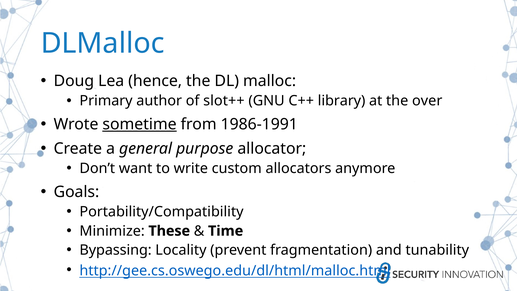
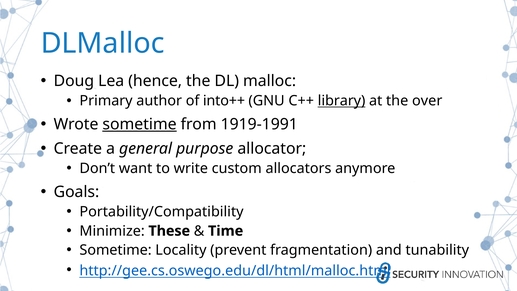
slot++: slot++ -> into++ (224, 101)
library underline: none -> present (342, 101)
1986-1991: 1986-1991 -> 1919-1991 (259, 124)
Bypassing: Bypassing -> Sometime (116, 250)
